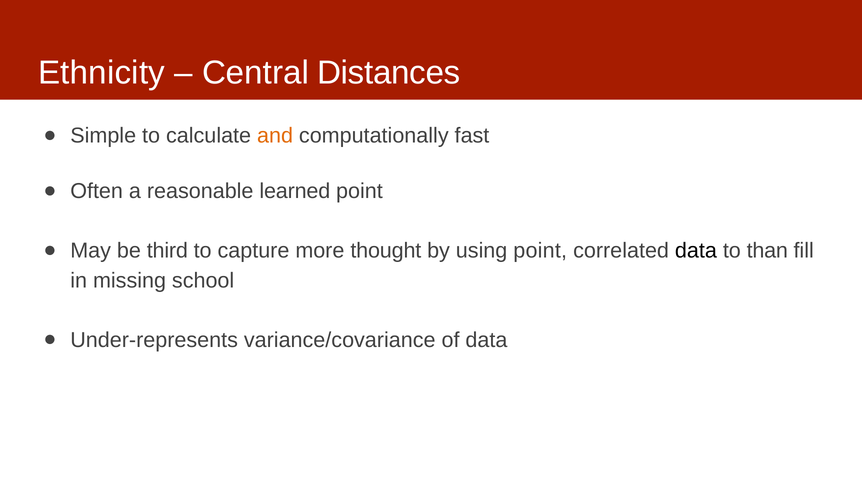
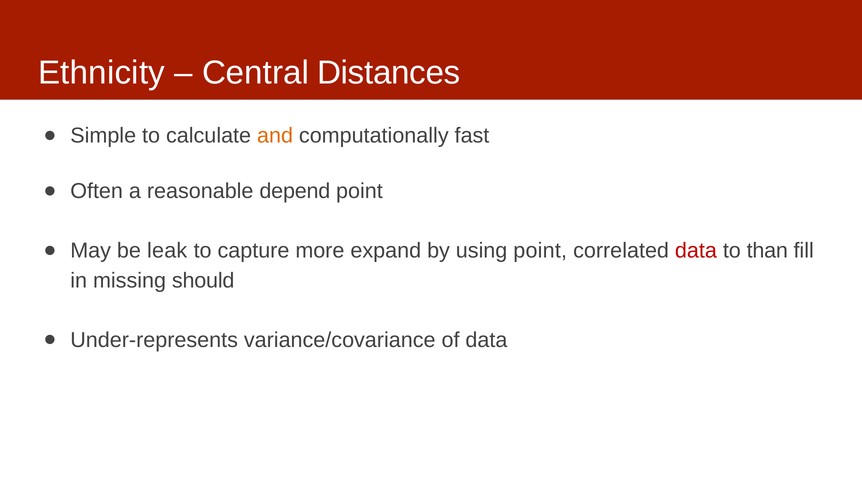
learned: learned -> depend (295, 191)
third: third -> leak (167, 251)
thought: thought -> expand (386, 251)
data colour: black -> red (696, 251)
school: school -> should (203, 280)
